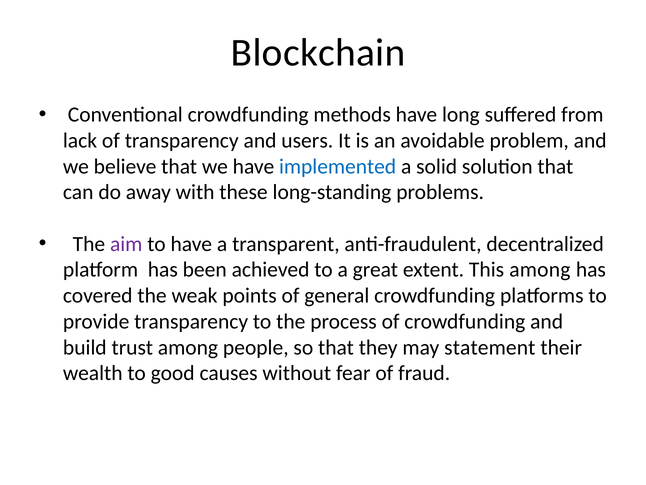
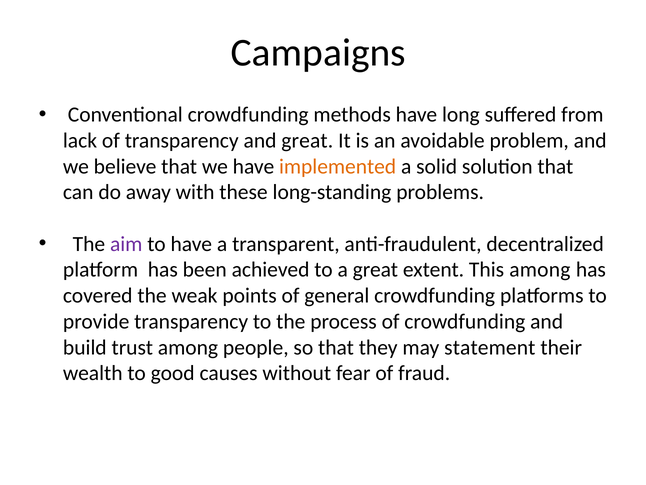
Blockchain: Blockchain -> Campaigns (318, 53)
and users: users -> great (307, 140)
implemented colour: blue -> orange (338, 166)
